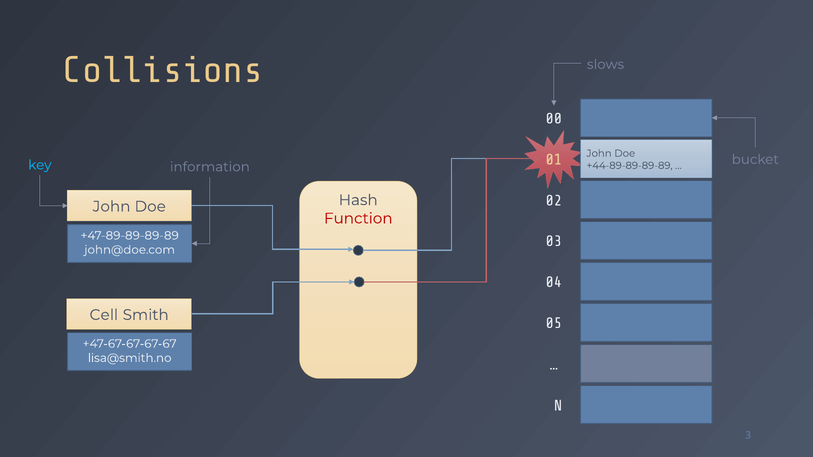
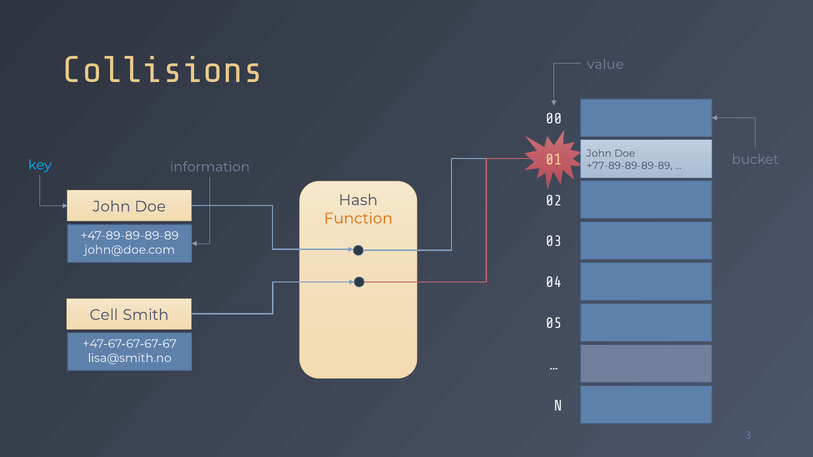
slows: slows -> value (605, 64)
+44-89-89-89-89: +44-89-89-89-89 -> +77-89-89-89-89 (629, 166)
Function colour: red -> orange (358, 219)
